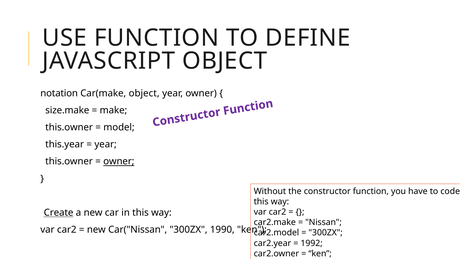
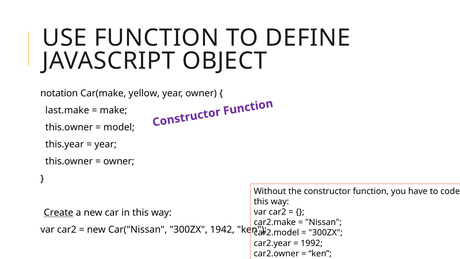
Car(make object: object -> yellow (144, 93)
size.make: size.make -> last.make (67, 110)
owner underline: present -> none (119, 161)
1990: 1990 -> 1942 (222, 230)
